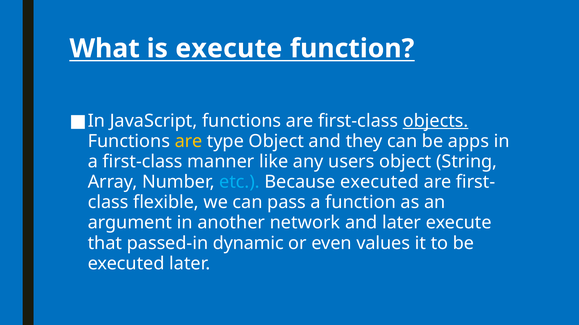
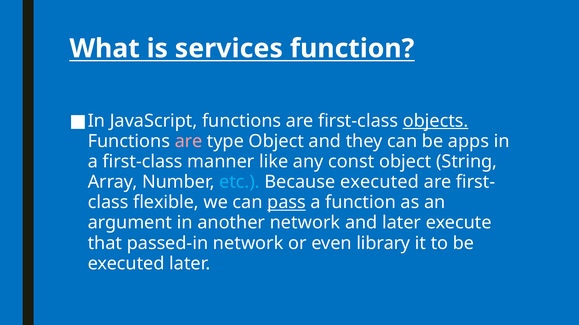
is execute: execute -> services (229, 49)
are colour: yellow -> pink (189, 142)
users: users -> const (351, 162)
pass underline: none -> present (287, 203)
passed-in dynamic: dynamic -> network (248, 244)
values: values -> library (383, 244)
